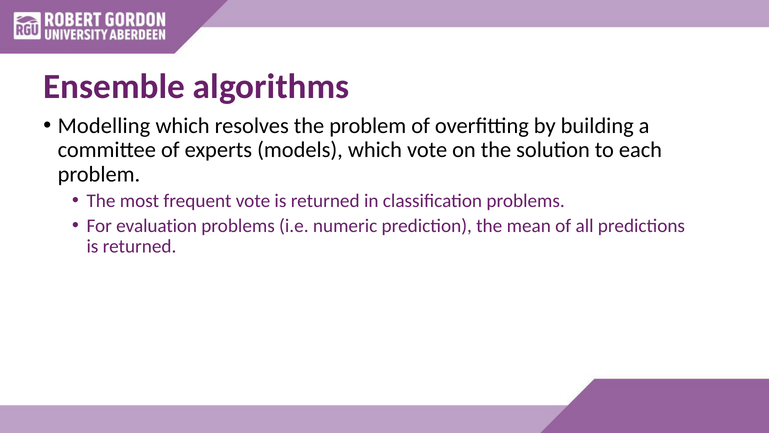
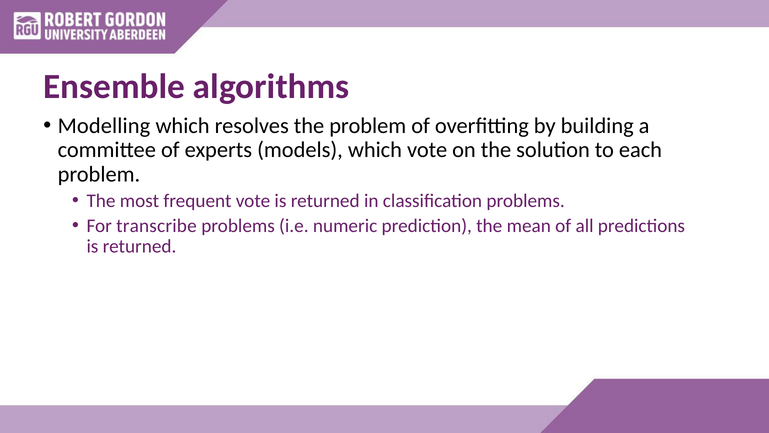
evaluation: evaluation -> transcribe (156, 225)
